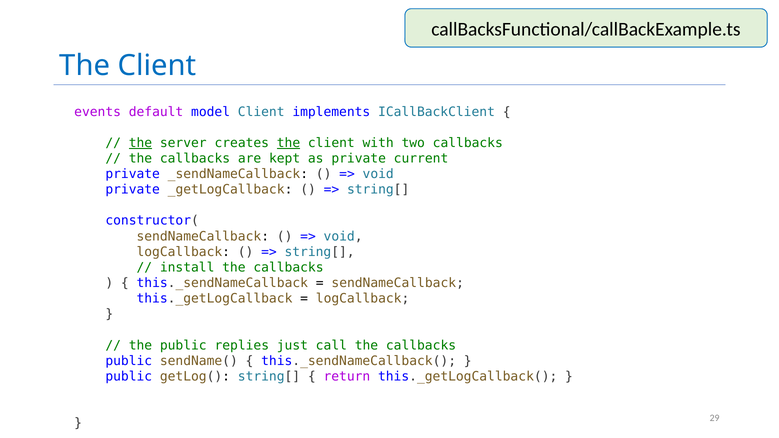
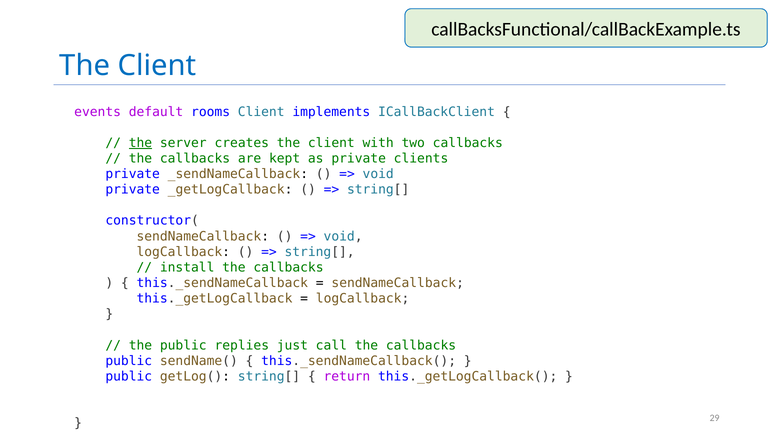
model: model -> rooms (211, 112)
the underline: present -> none (289, 143)
current: current -> clients (421, 159)
